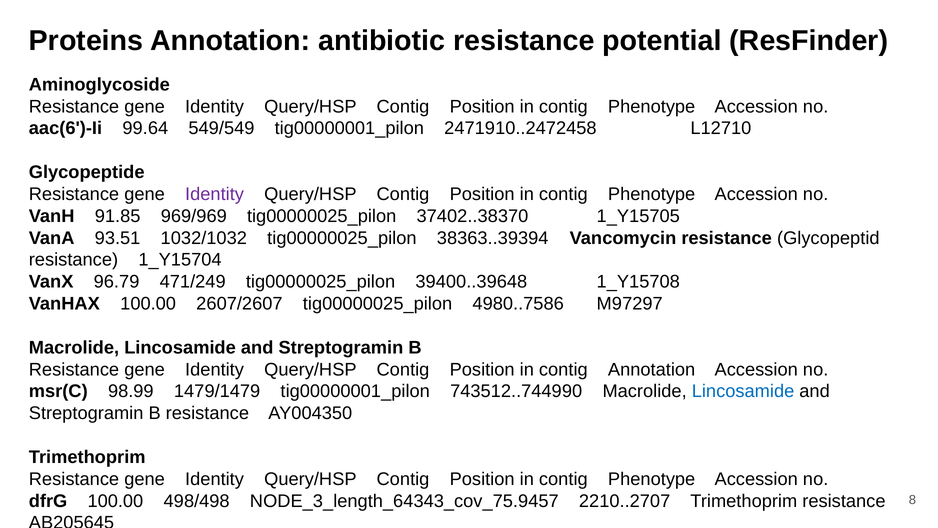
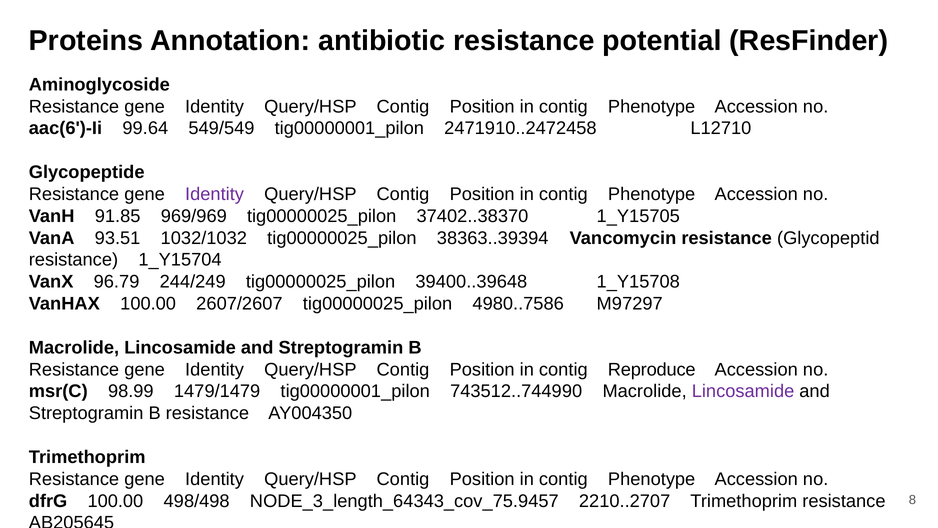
471/249: 471/249 -> 244/249 (193, 282)
contig Annotation: Annotation -> Reproduce (652, 369)
Lincosamide colour: blue -> purple (743, 391)
